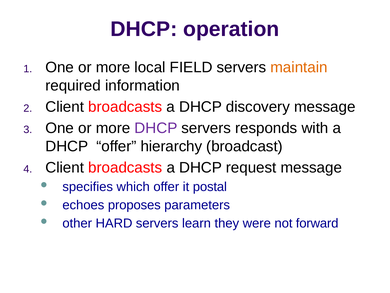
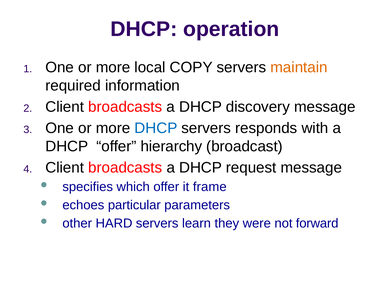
FIELD: FIELD -> COPY (191, 67)
DHCP colour: purple -> blue (156, 128)
postal: postal -> frame (210, 187)
proposes: proposes -> particular (134, 205)
